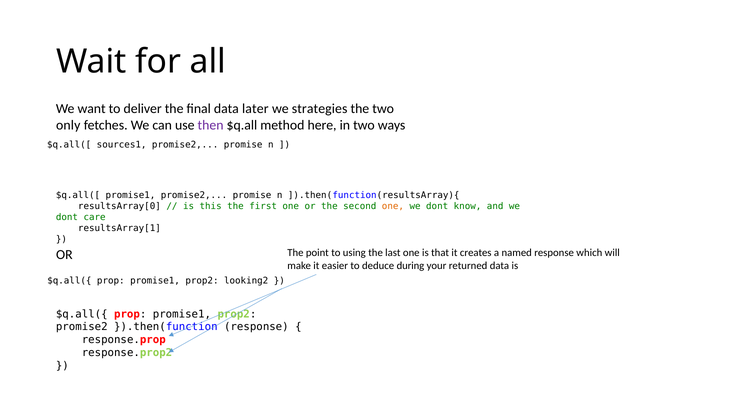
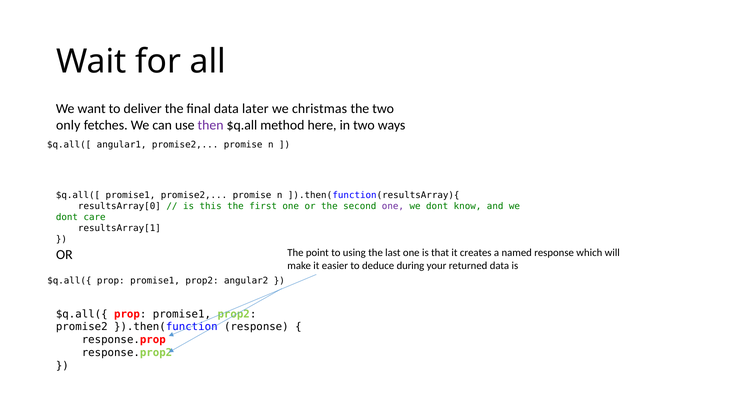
strategies: strategies -> christmas (320, 109)
sources1: sources1 -> angular1 (122, 145)
one colour: orange -> purple (393, 206)
looking2: looking2 -> angular2 (246, 281)
